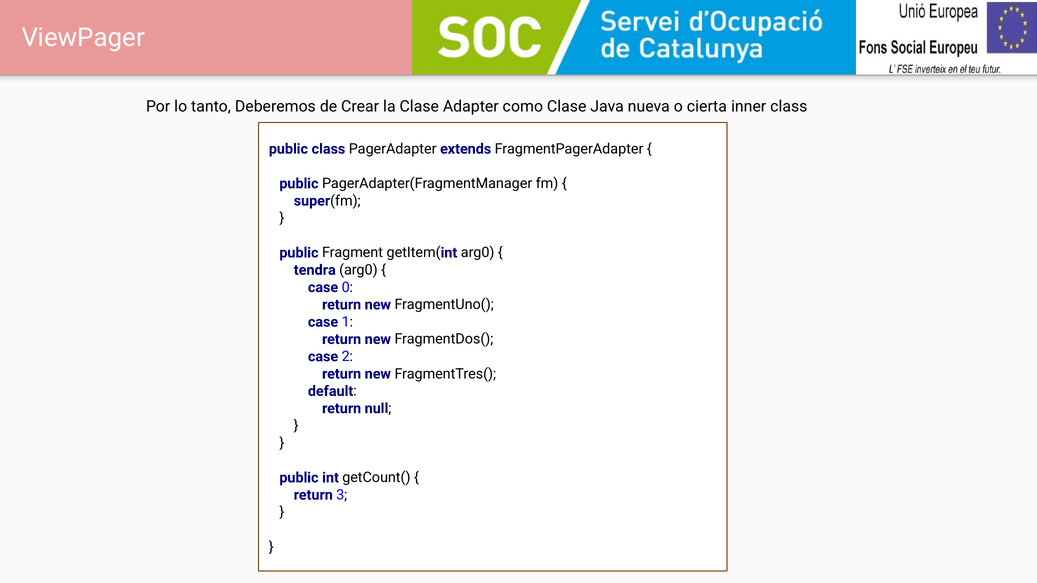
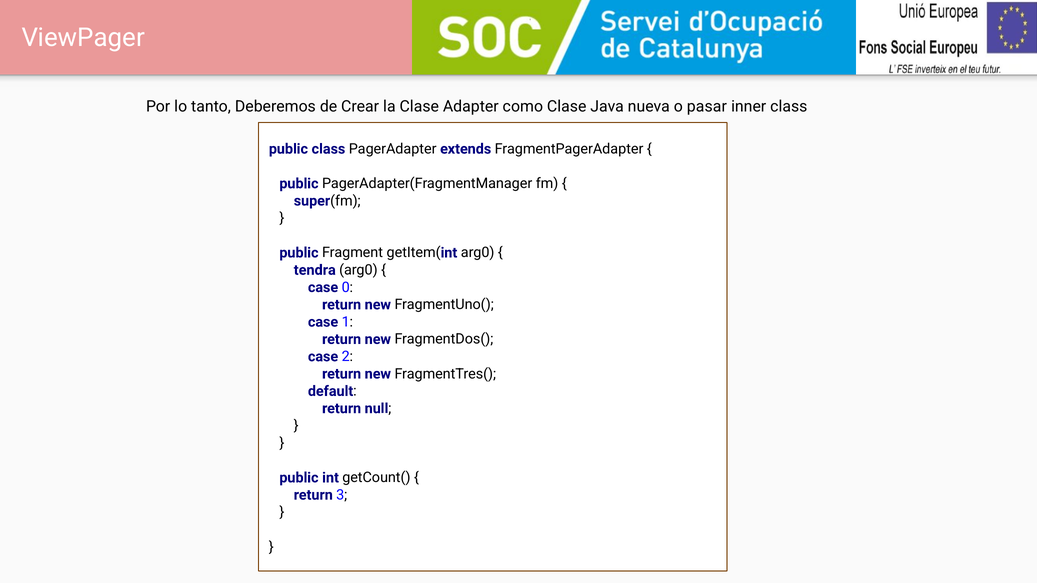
cierta: cierta -> pasar (707, 107)
